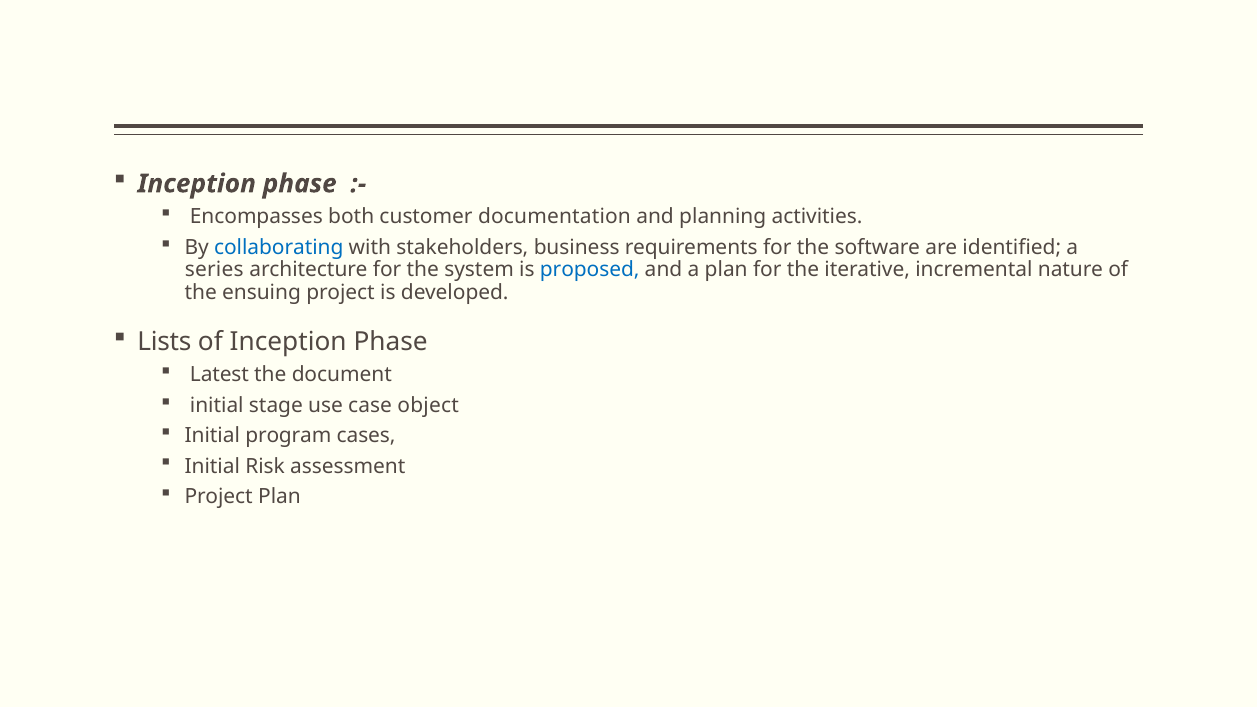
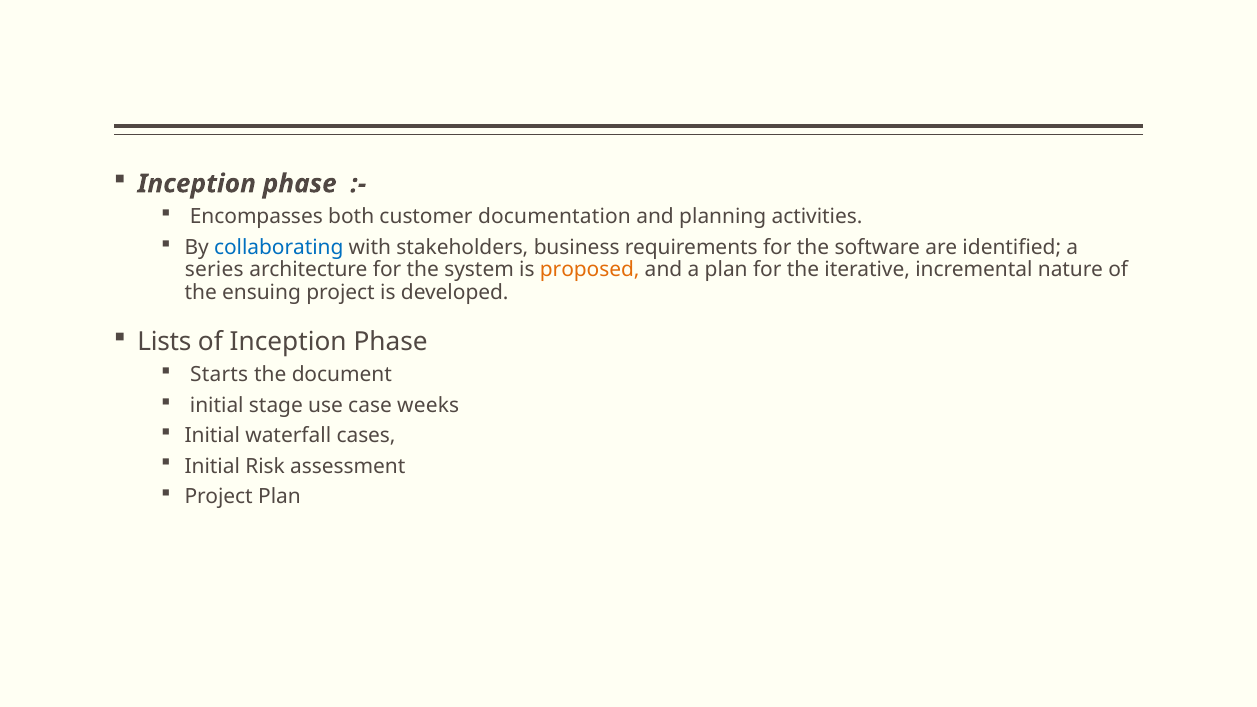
proposed colour: blue -> orange (590, 270)
Latest: Latest -> Starts (219, 375)
object: object -> weeks (428, 405)
program: program -> waterfall (288, 436)
